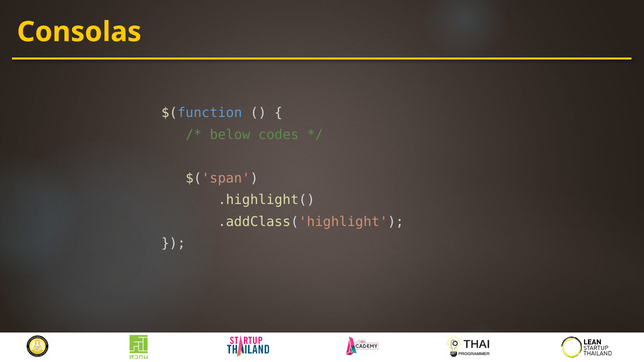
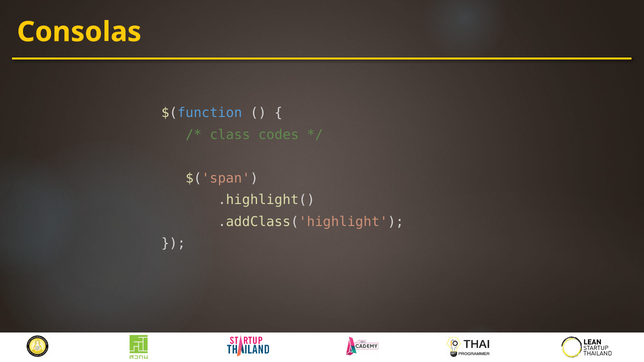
below: below -> class (230, 135)
